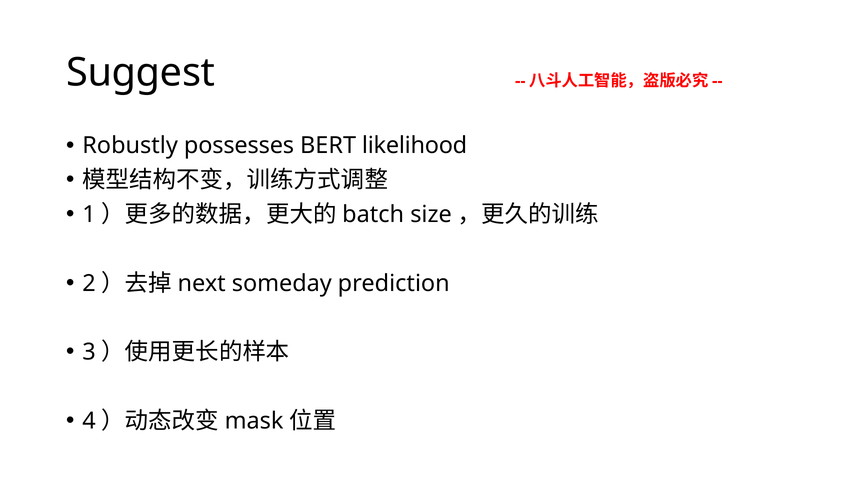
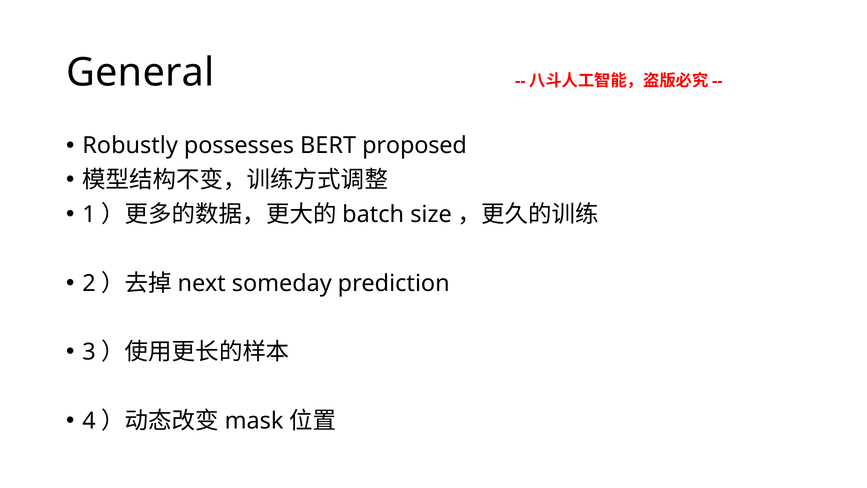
Suggest: Suggest -> General (140, 73)
likelihood: likelihood -> proposed (415, 146)
